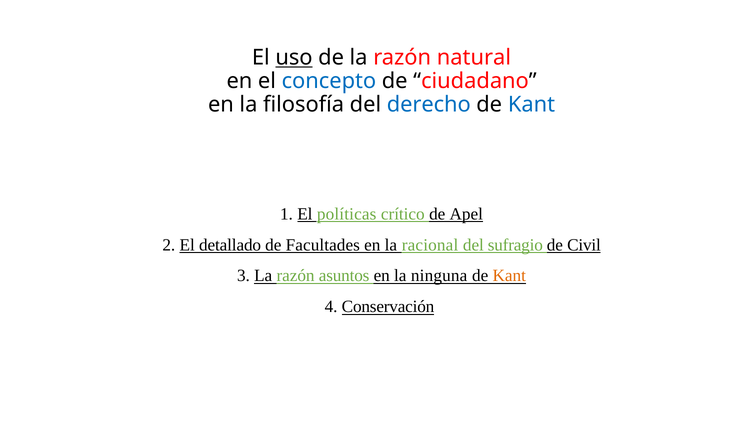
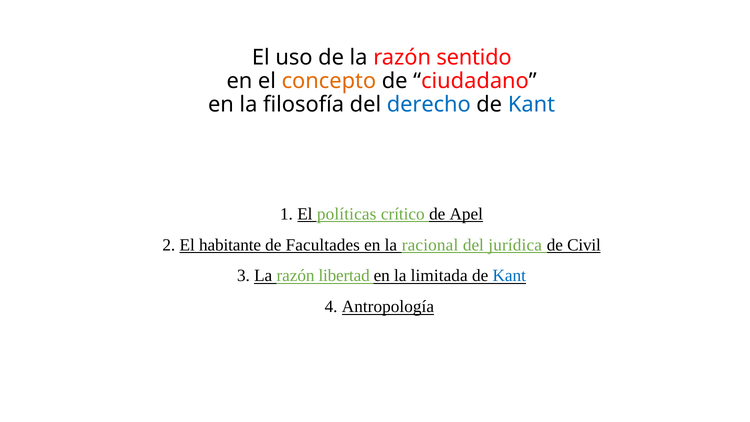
uso underline: present -> none (294, 58)
natural: natural -> sentido (474, 58)
concepto colour: blue -> orange (329, 81)
detallado: detallado -> habitante (230, 245)
sufragio: sufragio -> jurídica (515, 245)
asuntos: asuntos -> libertad (344, 276)
ninguna: ninguna -> limitada (439, 276)
Kant colour: orange -> blue (509, 276)
Conservación: Conservación -> Antropología (388, 307)
